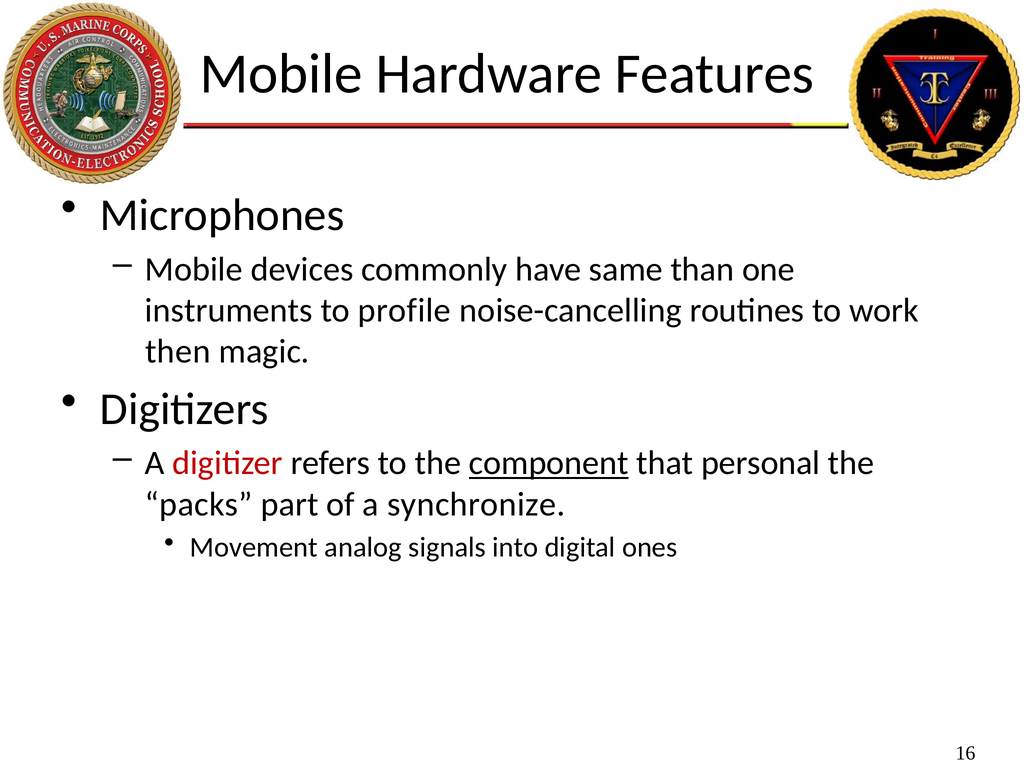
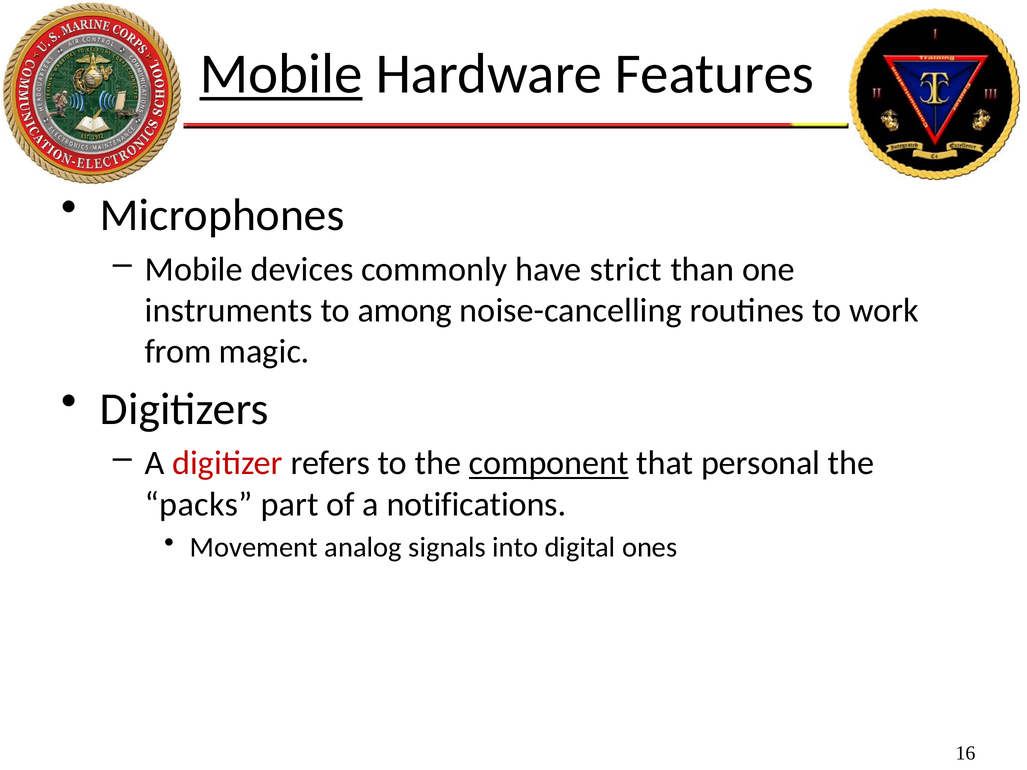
Mobile underline: none -> present (281, 74)
same: same -> strict (626, 269)
profile: profile -> among (405, 310)
then: then -> from (178, 352)
synchronize: synchronize -> notifications (476, 504)
